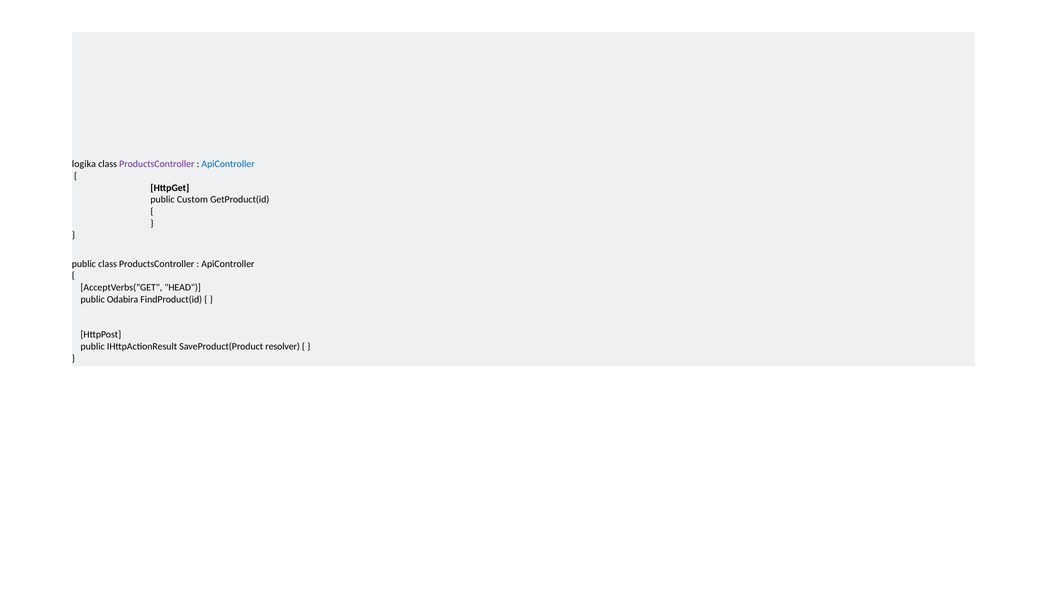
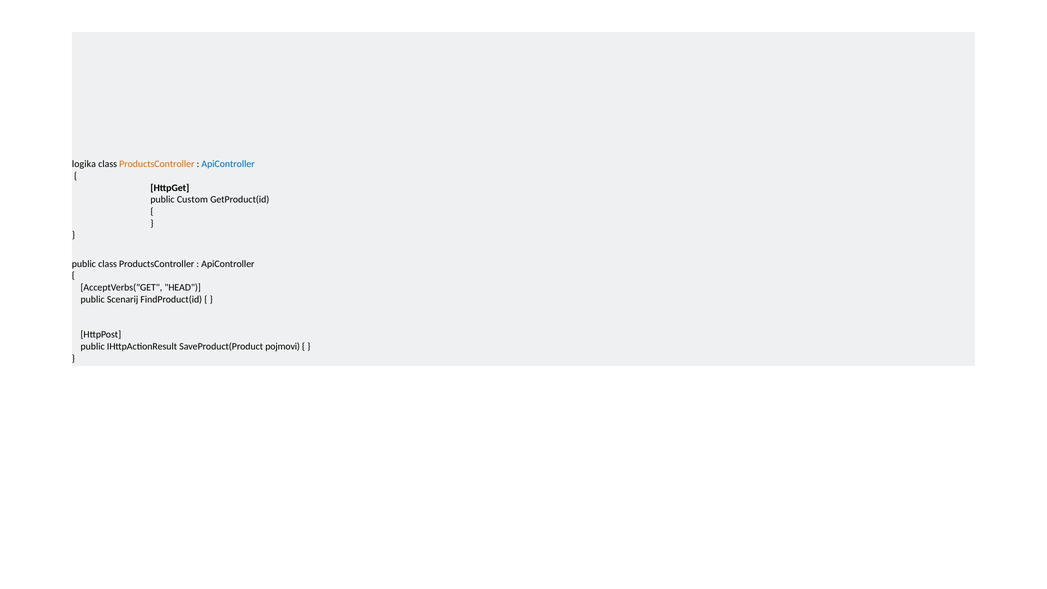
ProductsController colour: purple -> orange (157, 164)
Odabira: Odabira -> Scenarij (123, 299)
resolver: resolver -> pojmovi (283, 346)
